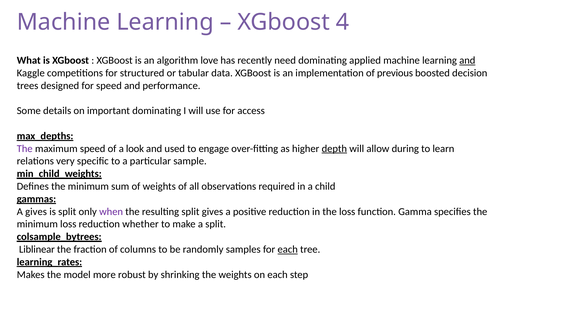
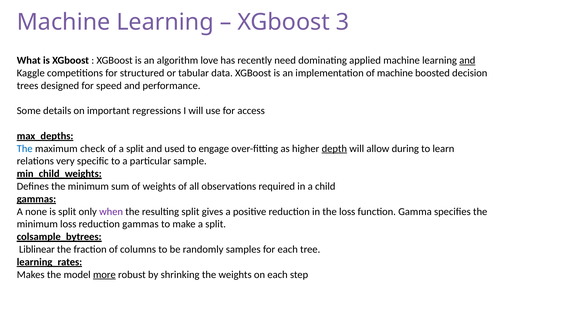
4: 4 -> 3 (343, 22)
of previous: previous -> machine (395, 73)
important dominating: dominating -> regressions (157, 111)
The colour: purple -> blue (25, 149)
maximum speed: speed -> check (93, 149)
of a look: look -> split (135, 149)
A gives: gives -> none (36, 212)
reduction whether: whether -> gammas (140, 225)
each underline: present -> none (288, 250)
more underline: none -> present (104, 275)
